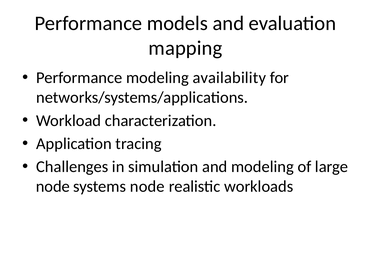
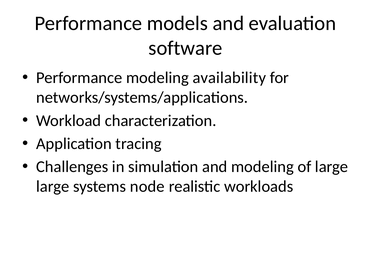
mapping: mapping -> software (185, 48)
node: node -> large (53, 187)
